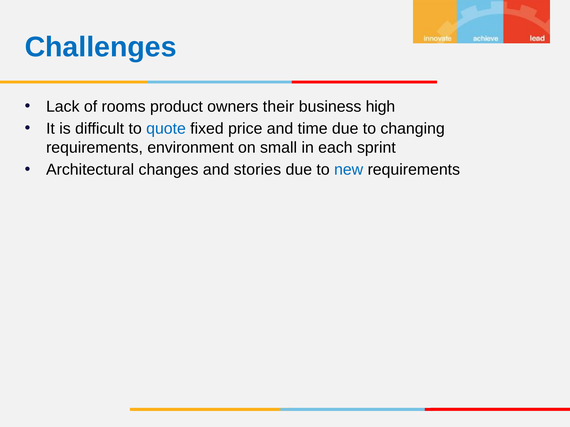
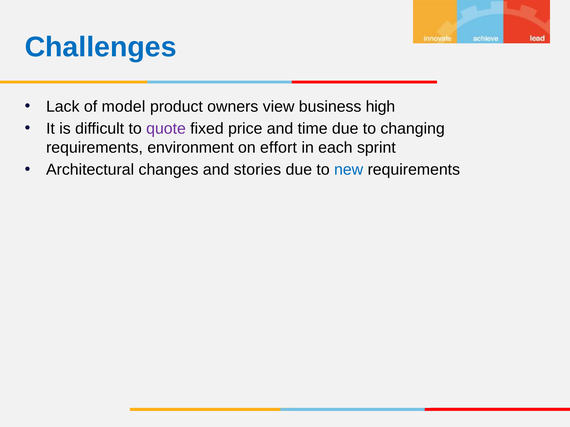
rooms: rooms -> model (123, 107)
their: their -> view (279, 107)
quote colour: blue -> purple (166, 129)
small: small -> effort (278, 148)
